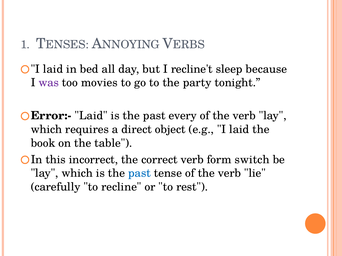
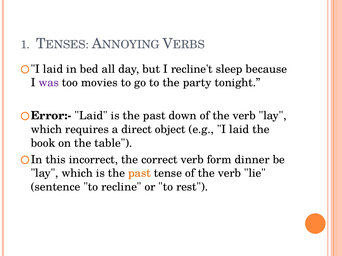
every: every -> down (183, 116)
switch: switch -> dinner (252, 160)
past colour: blue -> orange (139, 174)
carefully: carefully -> sentence (56, 187)
